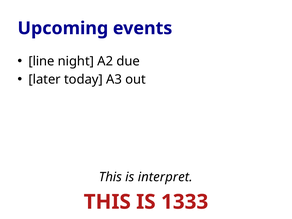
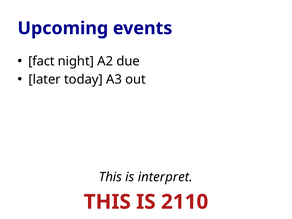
line: line -> fact (41, 61)
1333: 1333 -> 2110 (185, 202)
